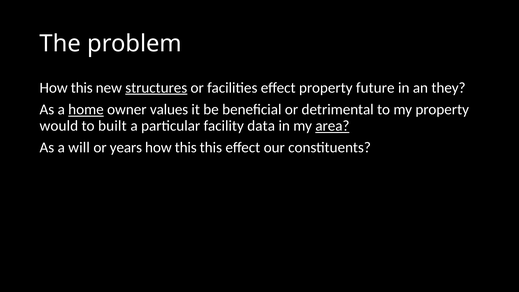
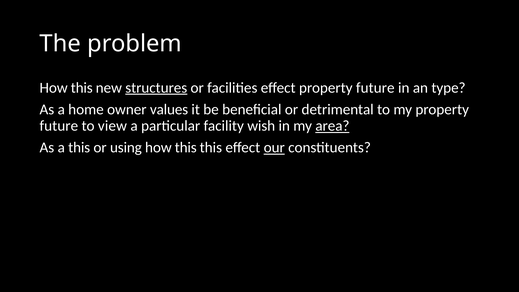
they: they -> type (449, 88)
home underline: present -> none (86, 110)
would: would -> future (59, 126)
built: built -> view (112, 126)
data: data -> wish (261, 126)
a will: will -> this (79, 148)
years: years -> using (126, 148)
our underline: none -> present (274, 148)
